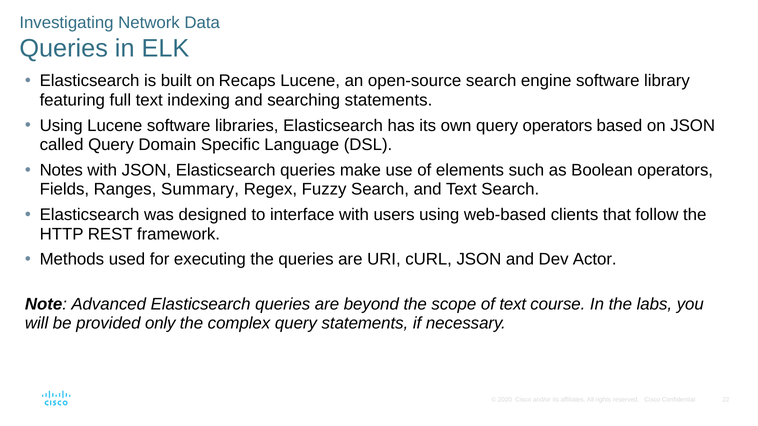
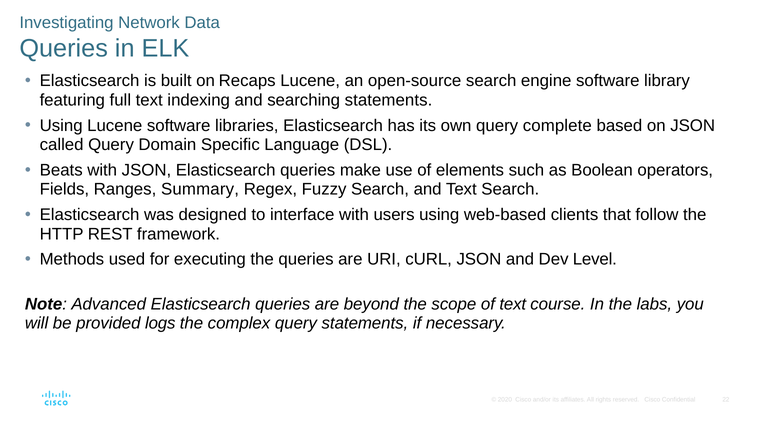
query operators: operators -> complete (557, 126)
Notes: Notes -> Beats (61, 170)
Actor: Actor -> Level (595, 260)
only: only -> logs (160, 324)
